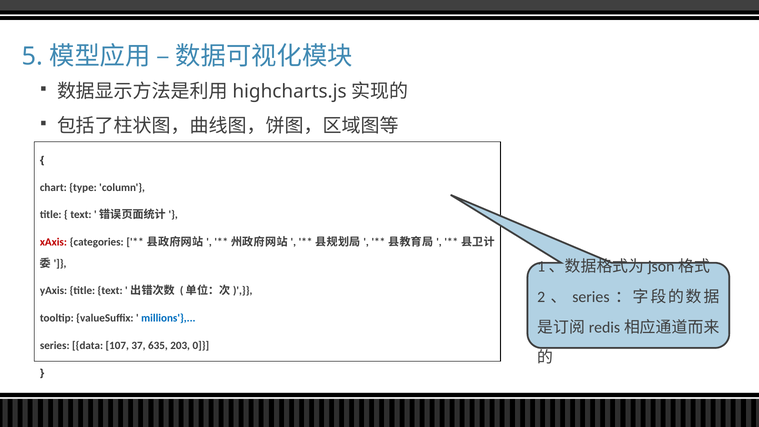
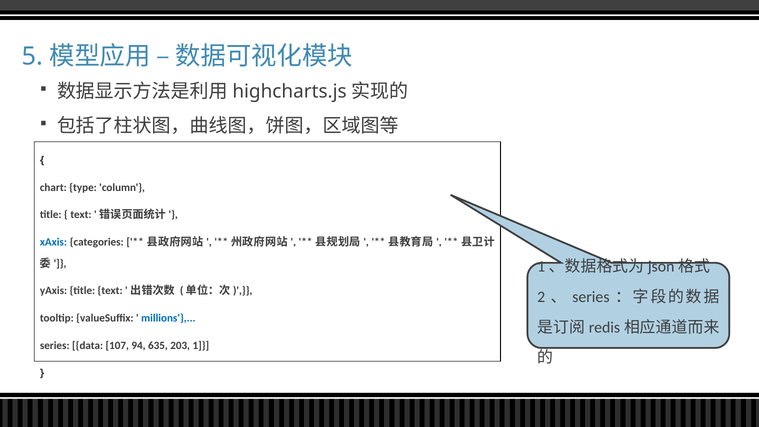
xAxis colour: red -> blue (53, 242)
37: 37 -> 94 (138, 345)
0: 0 -> 1 (201, 345)
